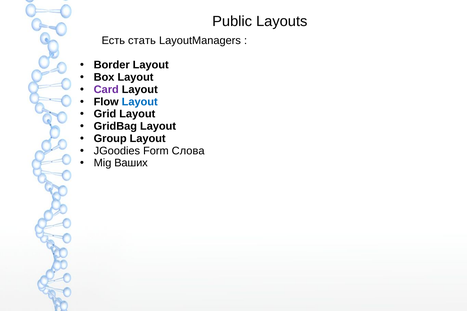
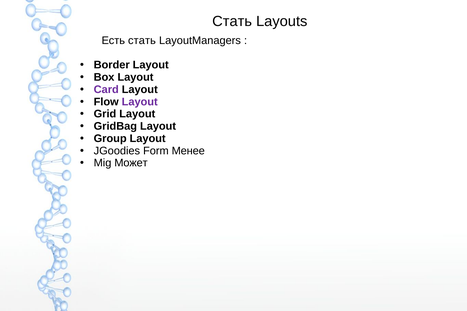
Public: Public -> Стать (232, 21)
Layout colour: blue -> purple (140, 102)
Слова: Слова -> Менее (188, 151)
Ваших: Ваших -> Может (131, 163)
